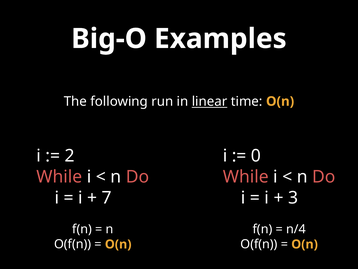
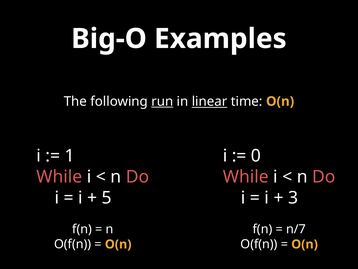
run underline: none -> present (162, 101)
2: 2 -> 1 (70, 155)
7: 7 -> 5 (107, 197)
n/4: n/4 -> n/7 (296, 229)
